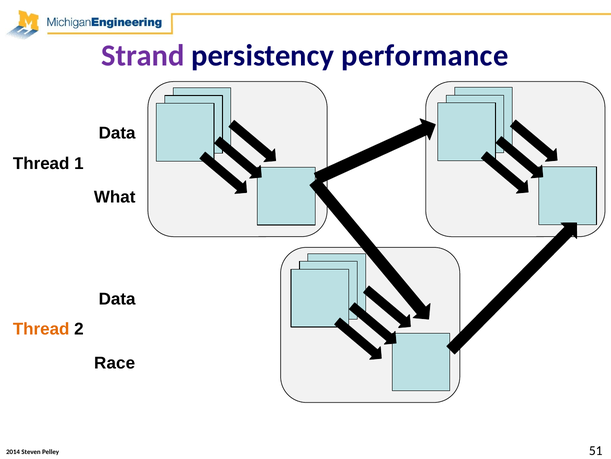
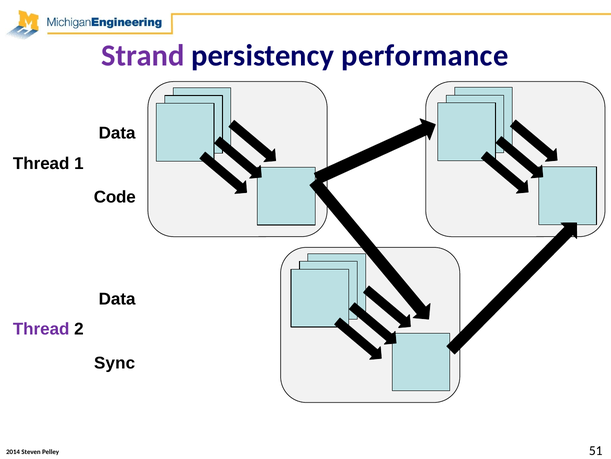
What: What -> Code (115, 197)
Thread colour: orange -> purple (41, 329)
Race: Race -> Sync (115, 362)
